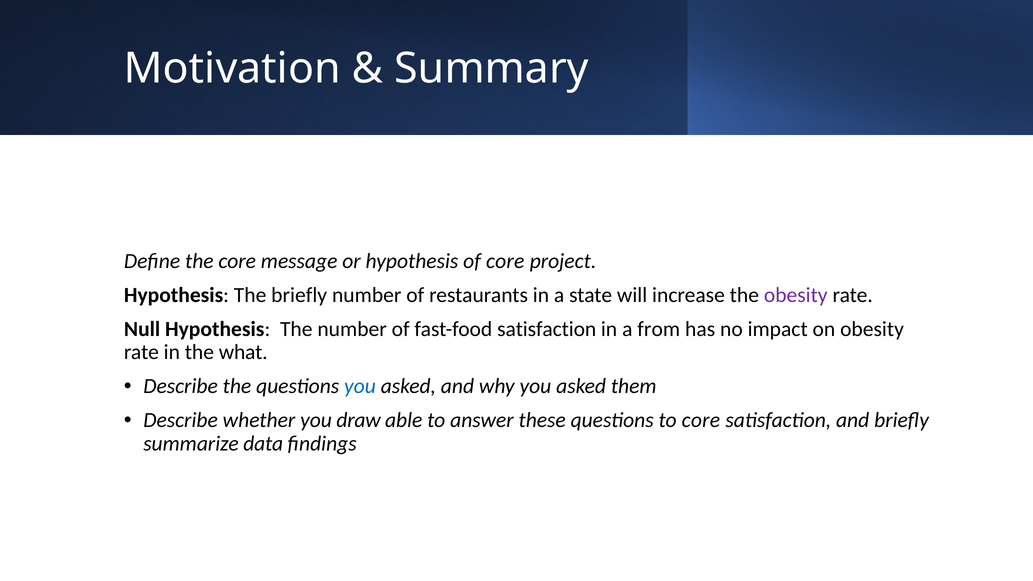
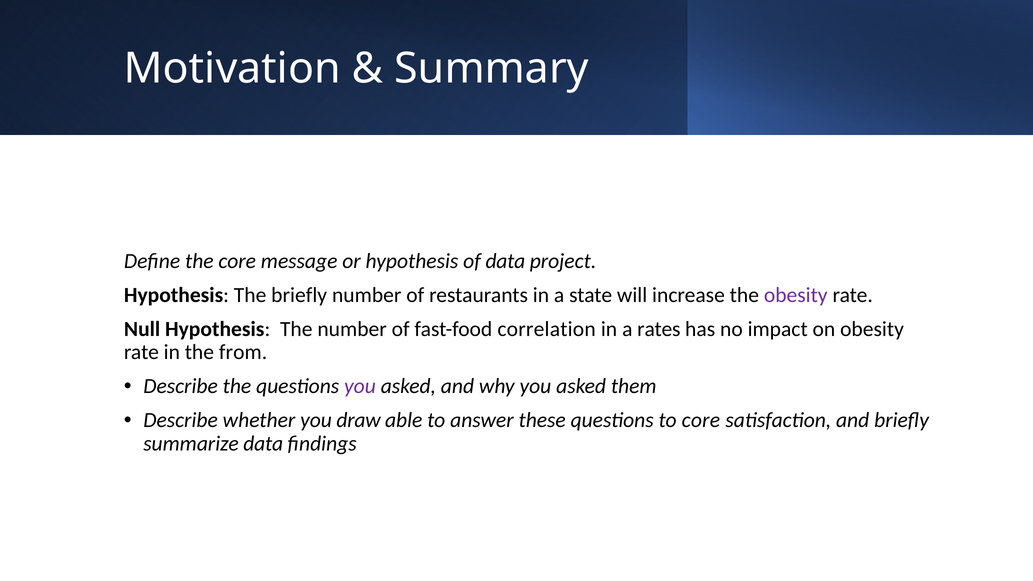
of core: core -> data (505, 261)
fast-food satisfaction: satisfaction -> correlation (547, 329)
from: from -> rates (659, 329)
what: what -> from (243, 352)
you colour: blue -> purple (360, 386)
